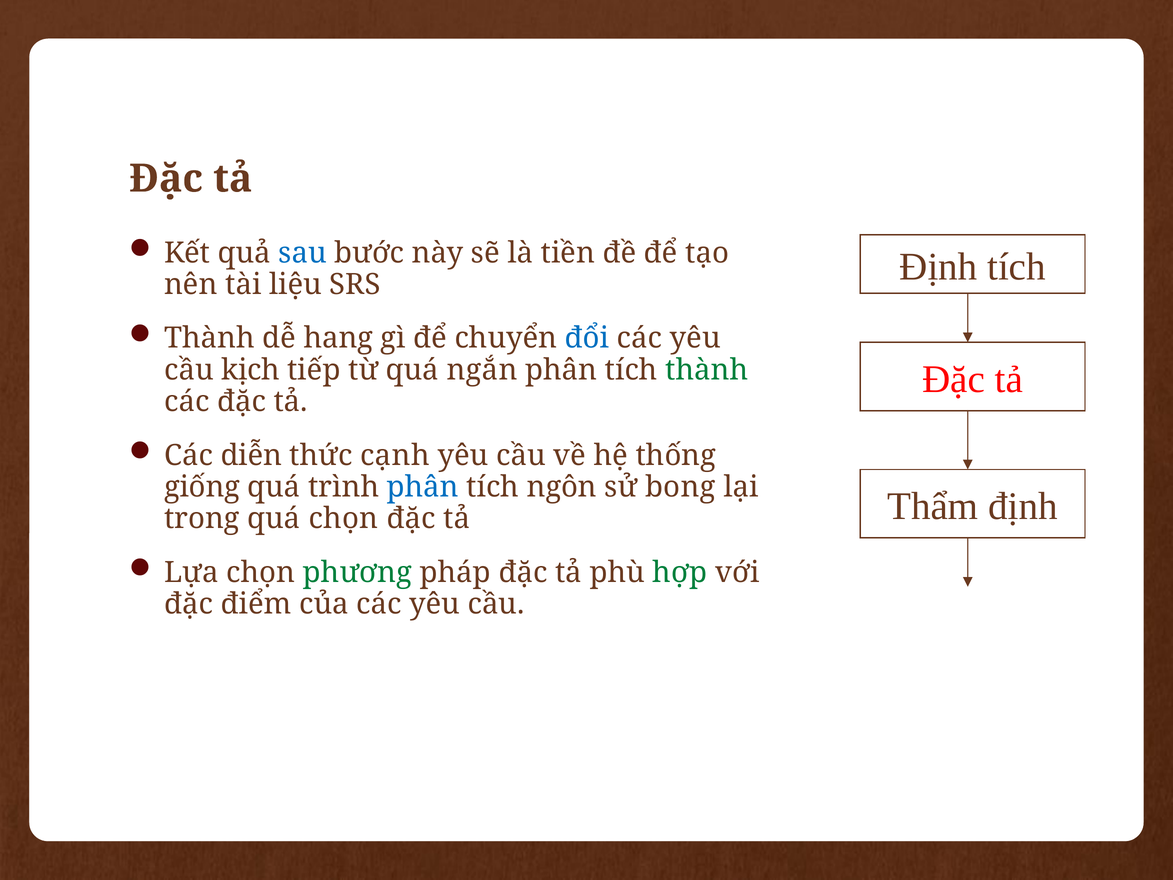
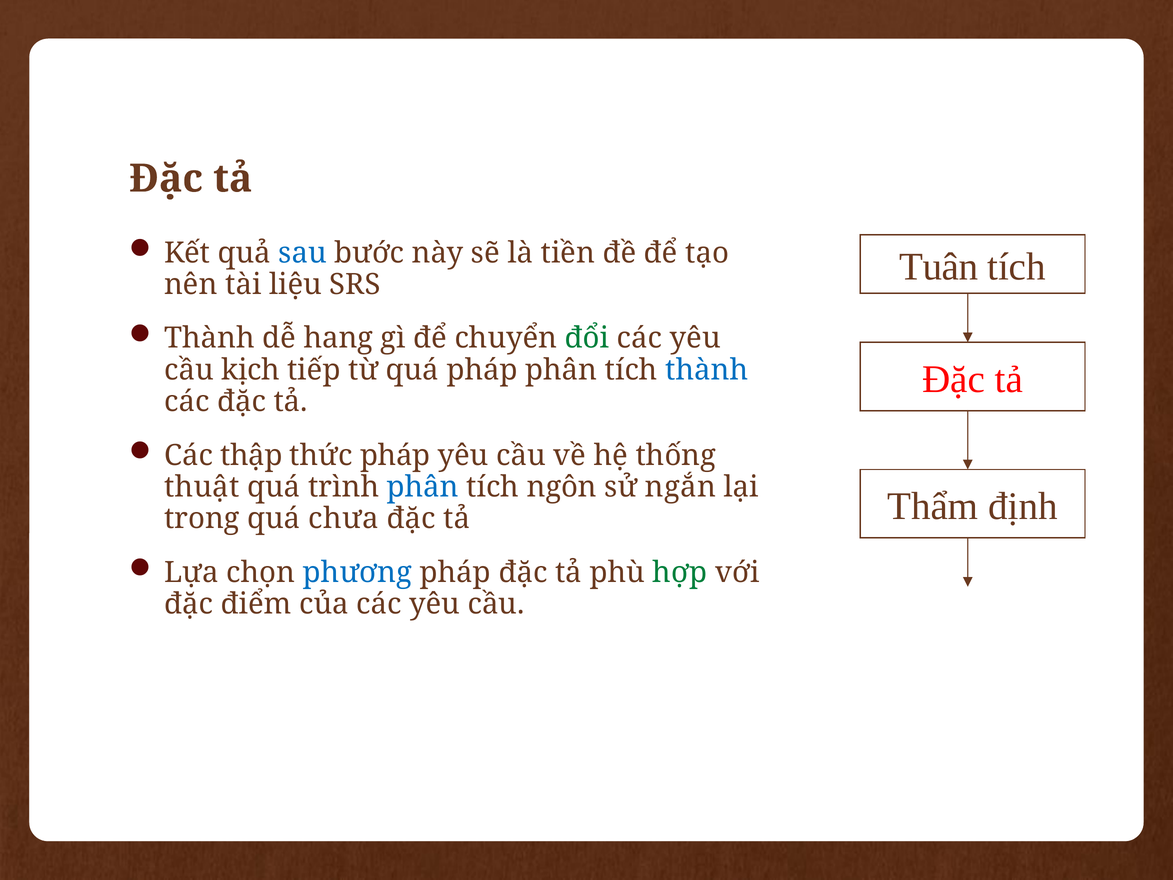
Định: Định -> Tuân (939, 267)
đổi colour: blue -> green (587, 338)
quá ngắn: ngắn -> pháp (482, 370)
thành colour: green -> blue (707, 370)
diễn: diễn -> thập (251, 455)
thức cạnh: cạnh -> pháp (395, 455)
giống: giống -> thuật (202, 487)
bong: bong -> ngắn (680, 487)
quá chọn: chọn -> chưa (344, 519)
phương colour: green -> blue (357, 572)
